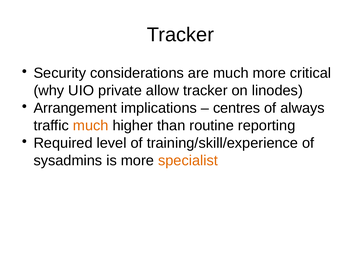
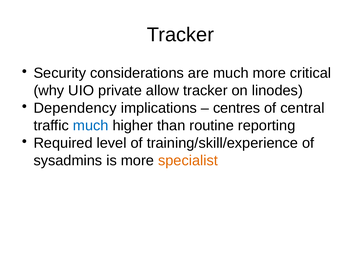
Arrangement: Arrangement -> Dependency (75, 108)
always: always -> central (302, 108)
much colour: orange -> blue (91, 126)
